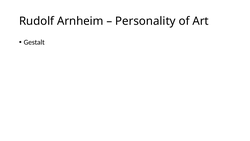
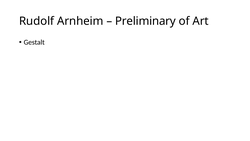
Personality: Personality -> Preliminary (145, 21)
